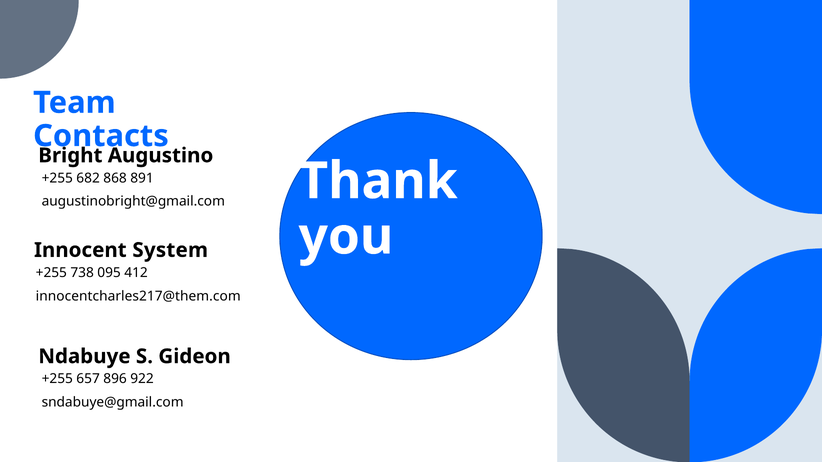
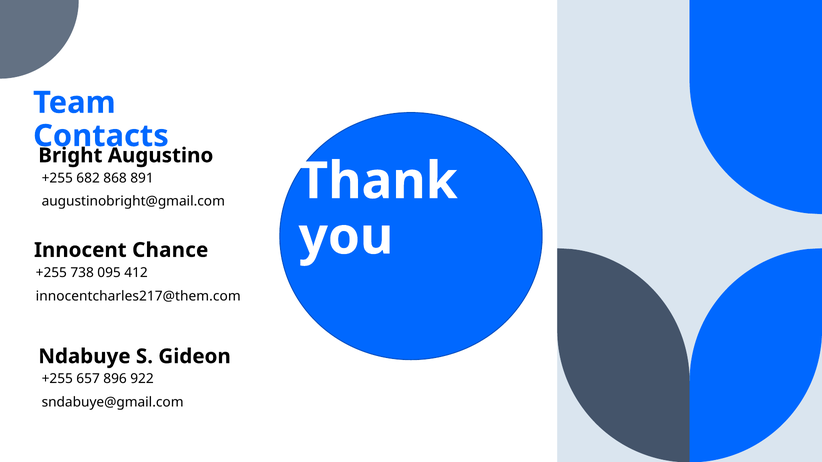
System: System -> Chance (170, 250)
